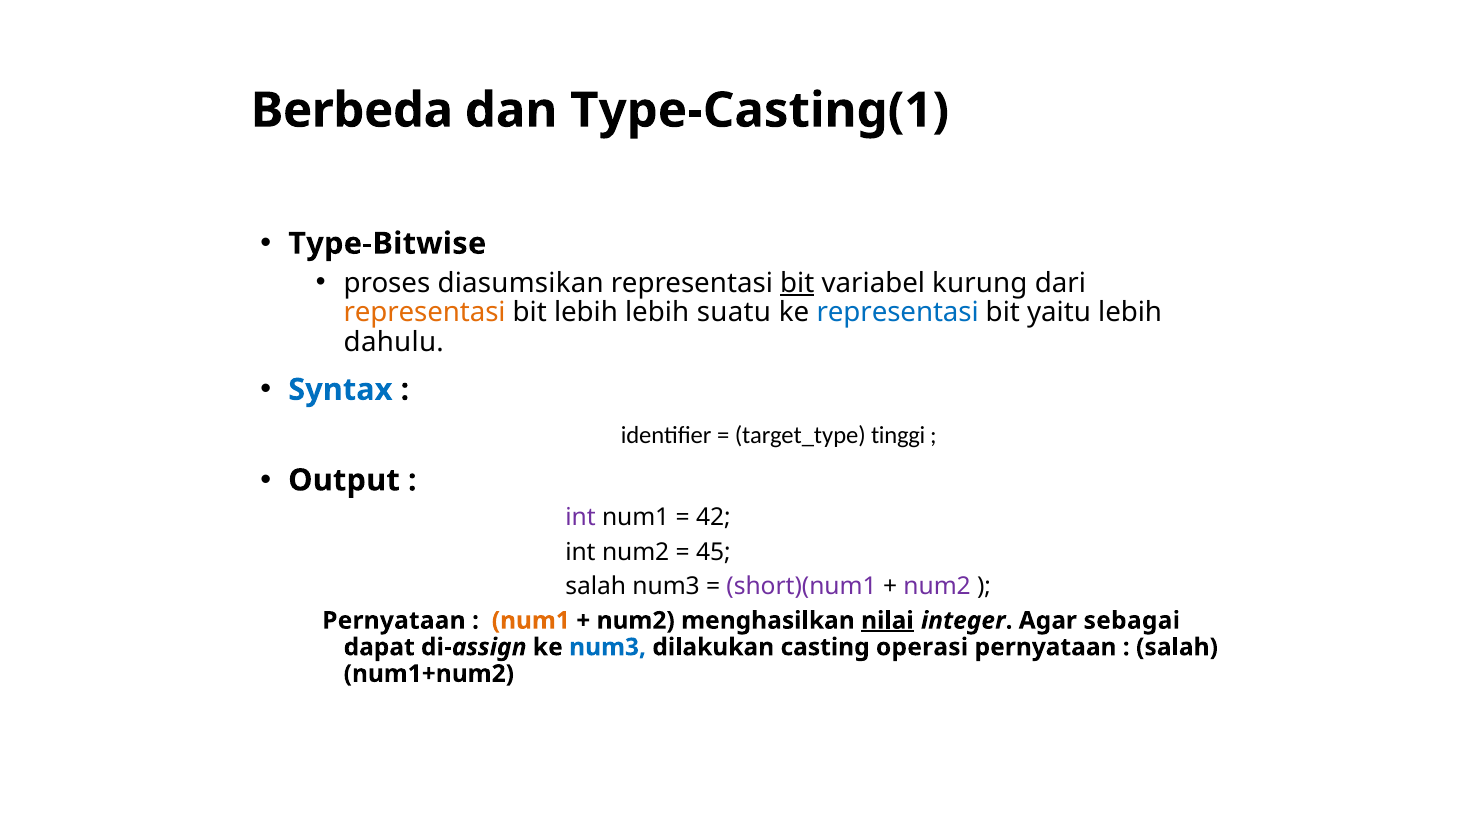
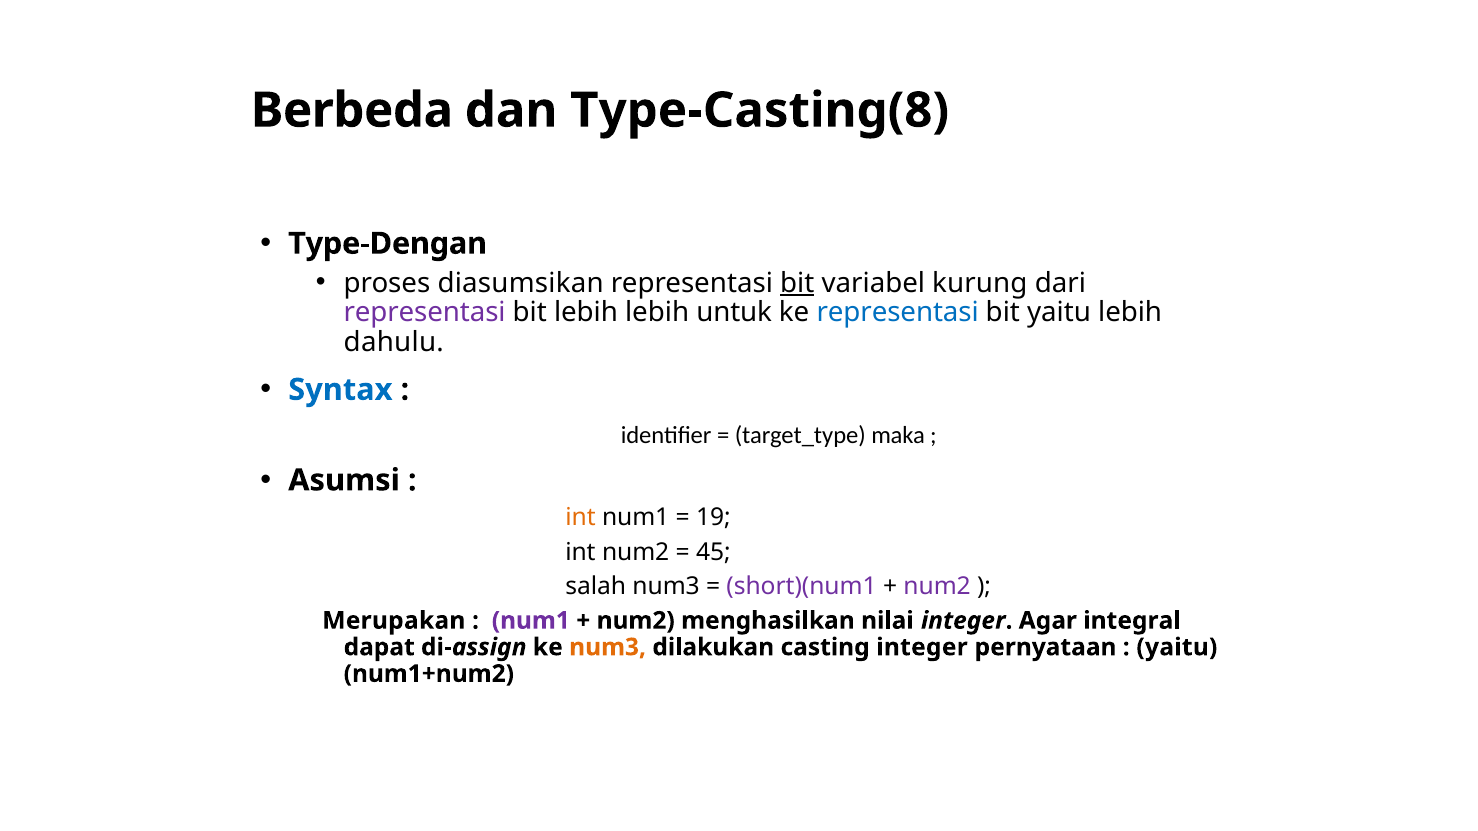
Type-Casting(1: Type-Casting(1 -> Type-Casting(8 (760, 111)
Type-Bitwise: Type-Bitwise -> Type-Dengan (388, 244)
representasi colour: orange -> purple (425, 313)
suatu: suatu -> untuk (734, 313)
tinggi: tinggi -> maka (898, 435)
Output: Output -> Asumsi (344, 480)
int colour: purple -> orange (581, 518)
42: 42 -> 19 (713, 518)
Pernyataan: Pernyataan -> Merupakan (394, 621)
num1 colour: orange -> purple (531, 621)
nilai underline: present -> none (887, 621)
sebagai: sebagai -> integral (1132, 621)
num3 colour: blue -> orange (608, 647)
casting operasi: operasi -> integer (922, 647)
salah: salah -> yaitu (1177, 647)
